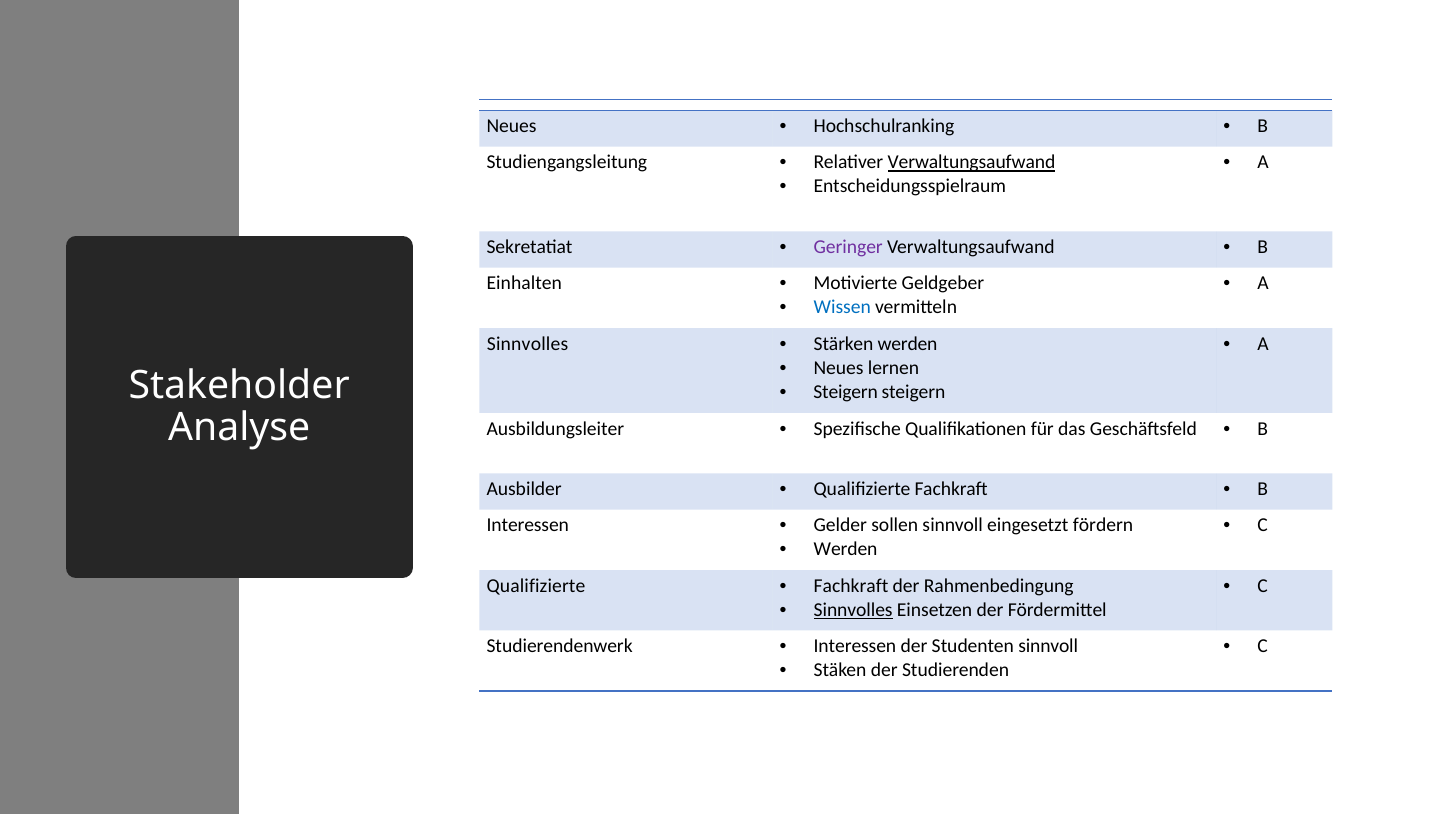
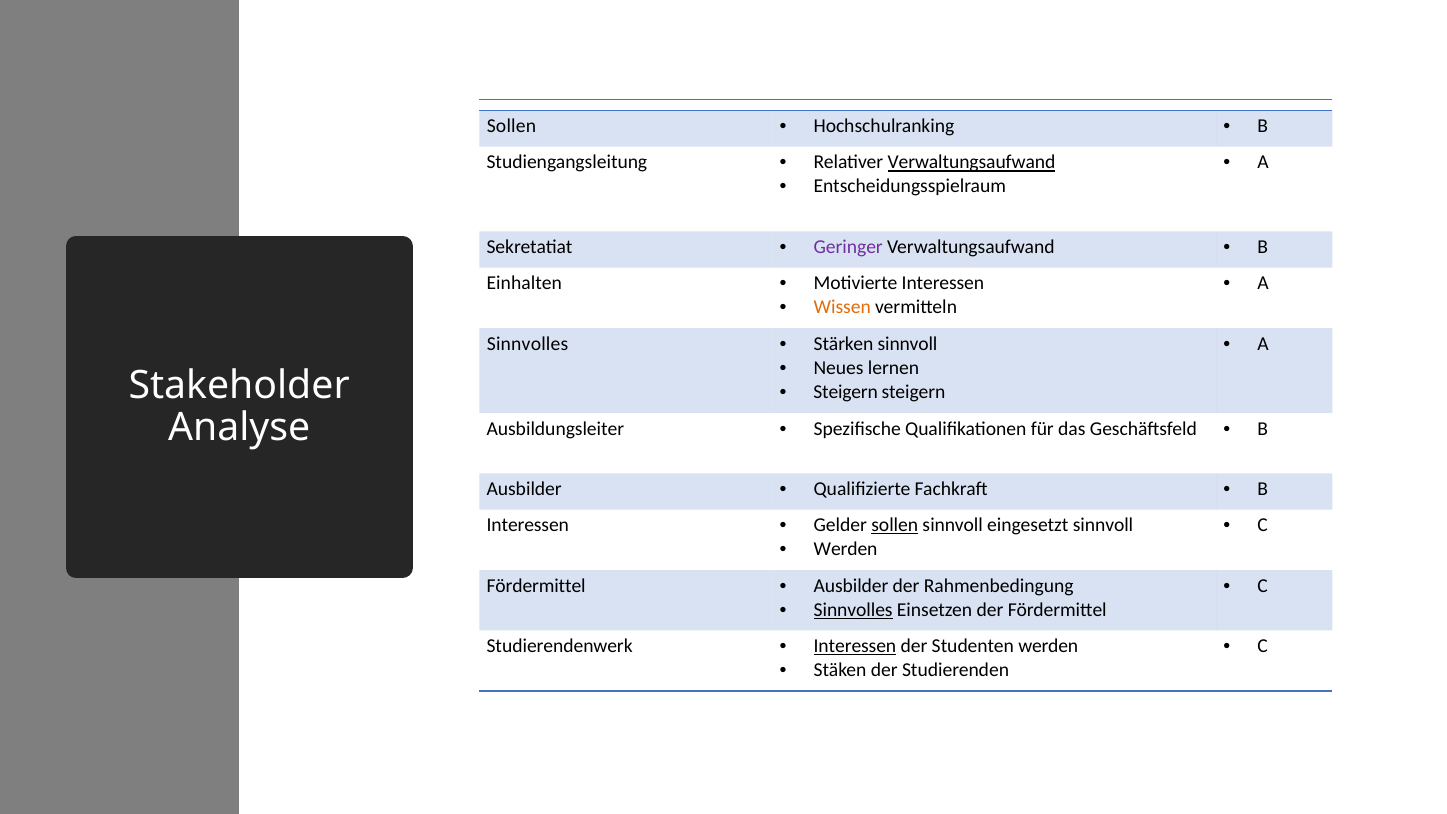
Neues: Neues -> Sollen (511, 126)
Motivierte Geldgeber: Geldgeber -> Interessen (943, 283)
Wissen colour: blue -> orange (842, 307)
Stärken werden: werden -> sinnvoll (908, 344)
sollen underline: none -> present (895, 525)
eingesetzt fördern: fördern -> sinnvoll (1103, 525)
Qualifizierte: Qualifizierte -> Fördermittel (536, 586)
Fachkraft: Fachkraft -> Ausbilder (851, 586)
Interessen underline: none -> present (855, 646)
Studenten sinnvoll: sinnvoll -> werden (1048, 646)
